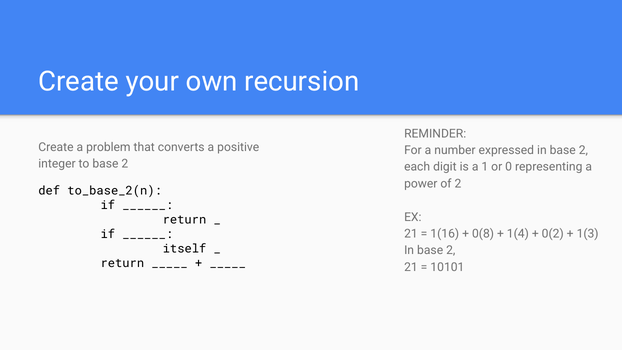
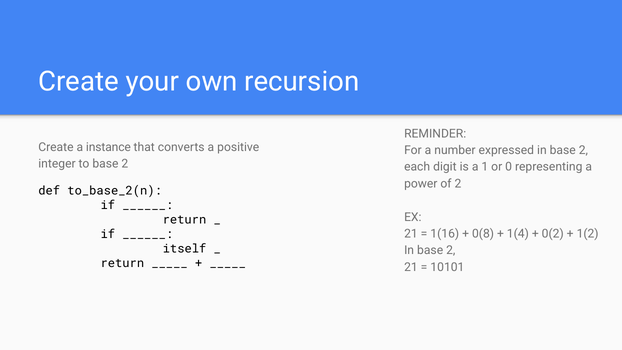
problem: problem -> instance (108, 147)
1(3: 1(3 -> 1(2 (588, 234)
